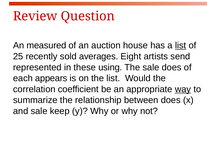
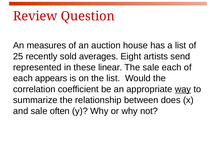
measured: measured -> measures (46, 45)
list underline: present -> none (181, 45)
using: using -> linear (110, 67)
sale does: does -> each (172, 67)
keep: keep -> often (60, 111)
